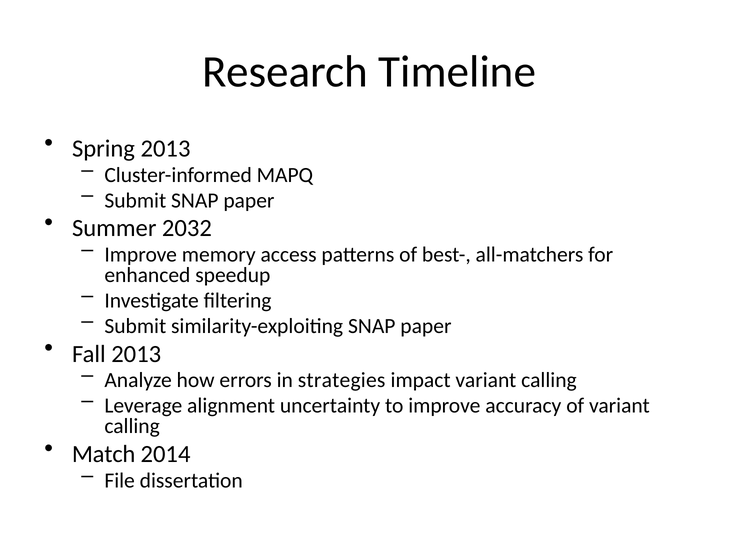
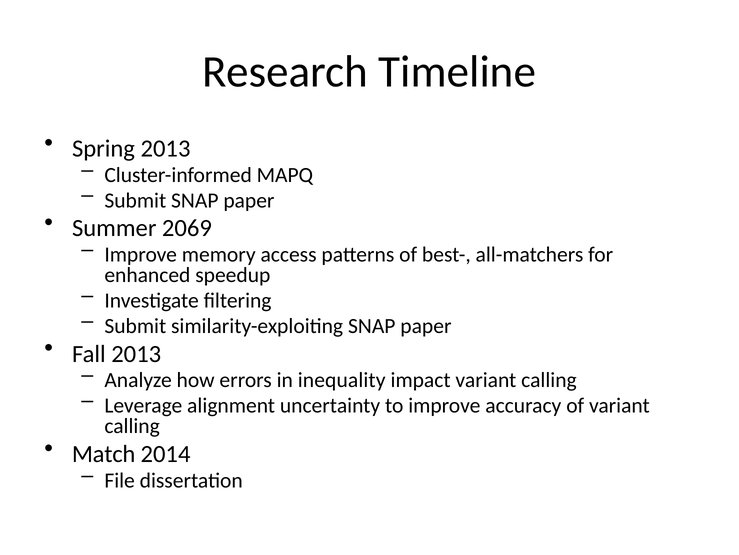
2032: 2032 -> 2069 (187, 228)
strategies: strategies -> inequality (342, 380)
